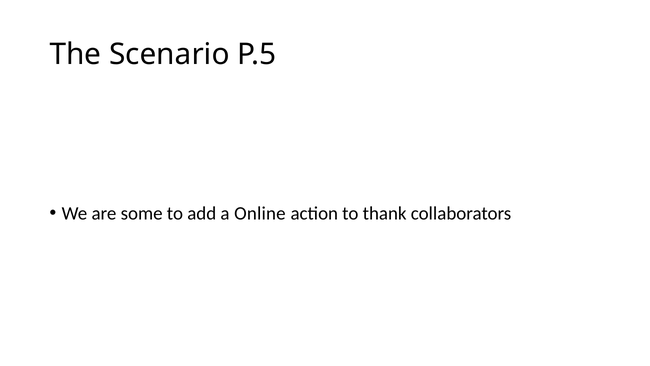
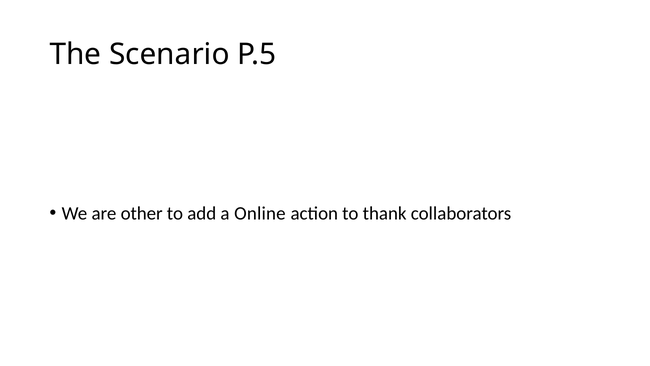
some: some -> other (142, 213)
